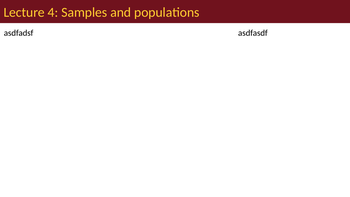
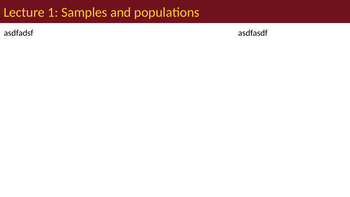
4: 4 -> 1 (53, 12)
